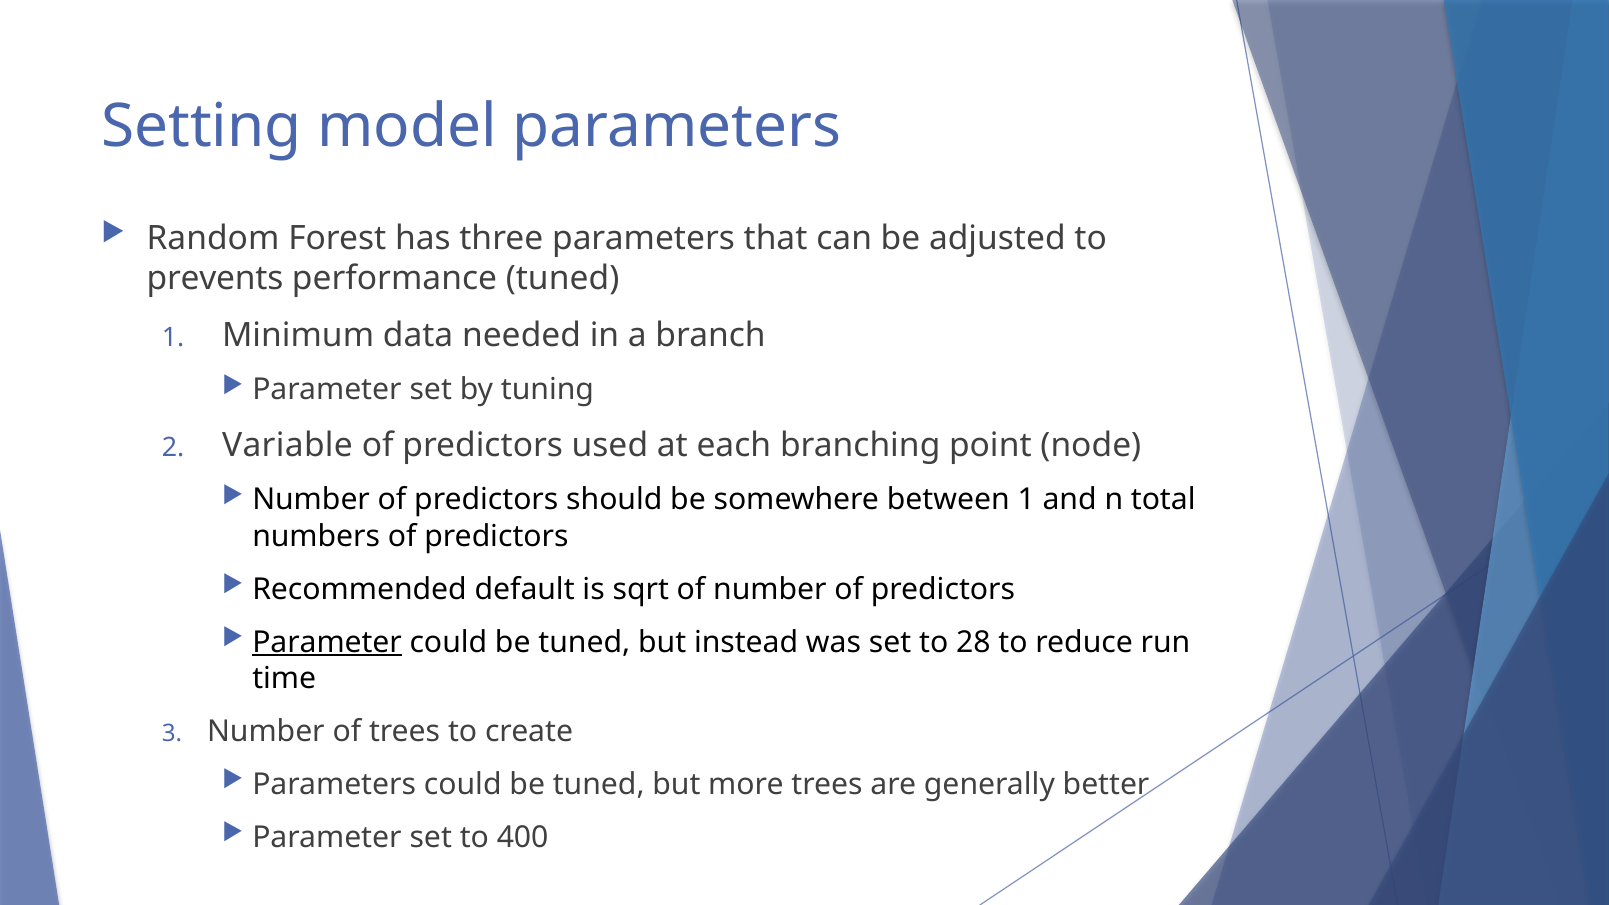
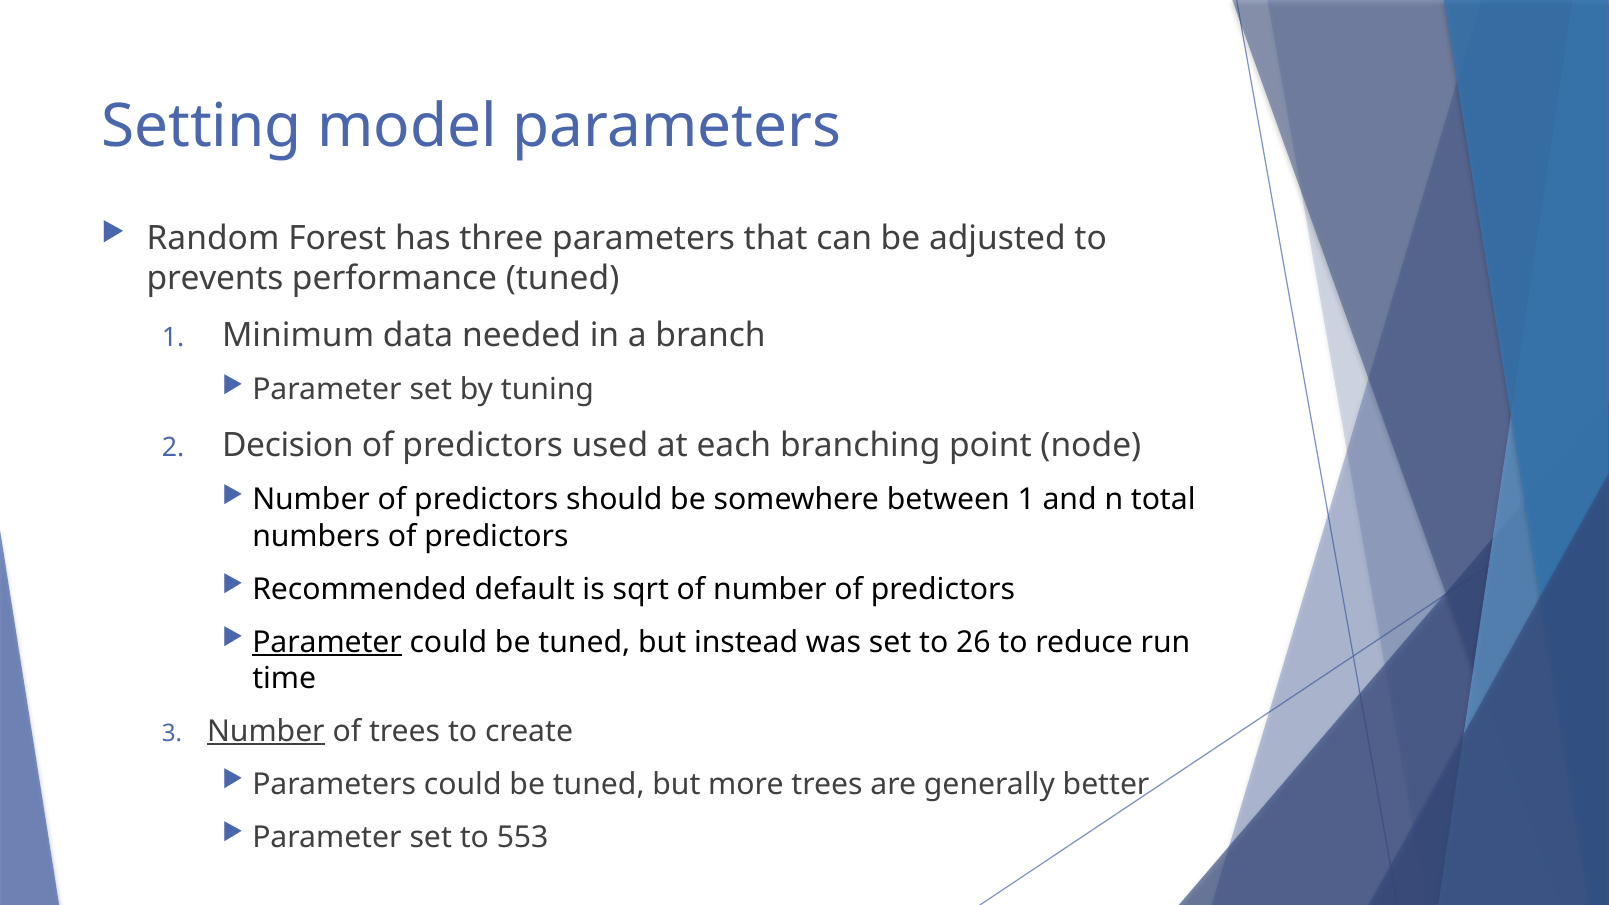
Variable: Variable -> Decision (288, 445)
28: 28 -> 26 (973, 642)
Number underline: none -> present (266, 731)
400: 400 -> 553 (523, 837)
